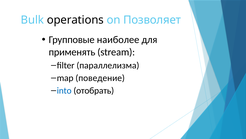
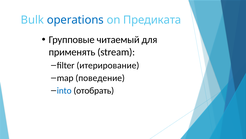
operations colour: black -> blue (75, 20)
Позволяет: Позволяет -> Предиката (152, 20)
наиболее: наиболее -> читаемый (118, 40)
параллелизма: параллелизма -> итерирование (108, 65)
